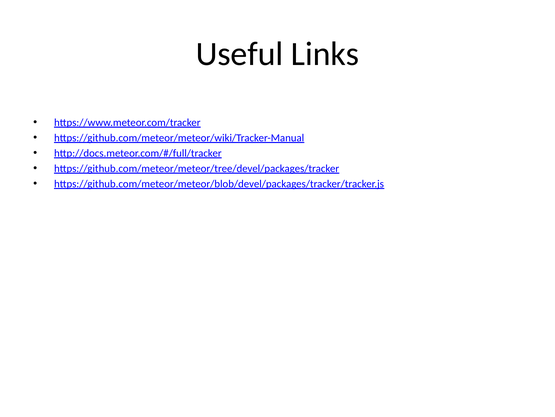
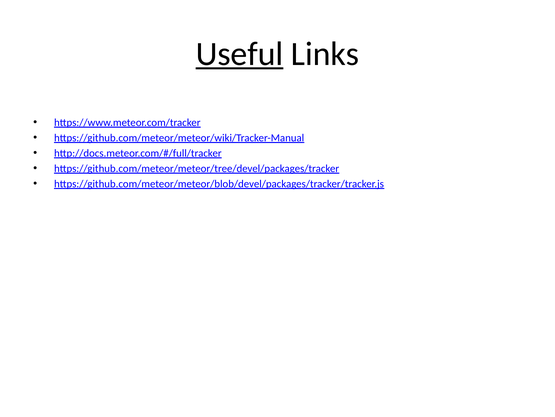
Useful underline: none -> present (239, 54)
